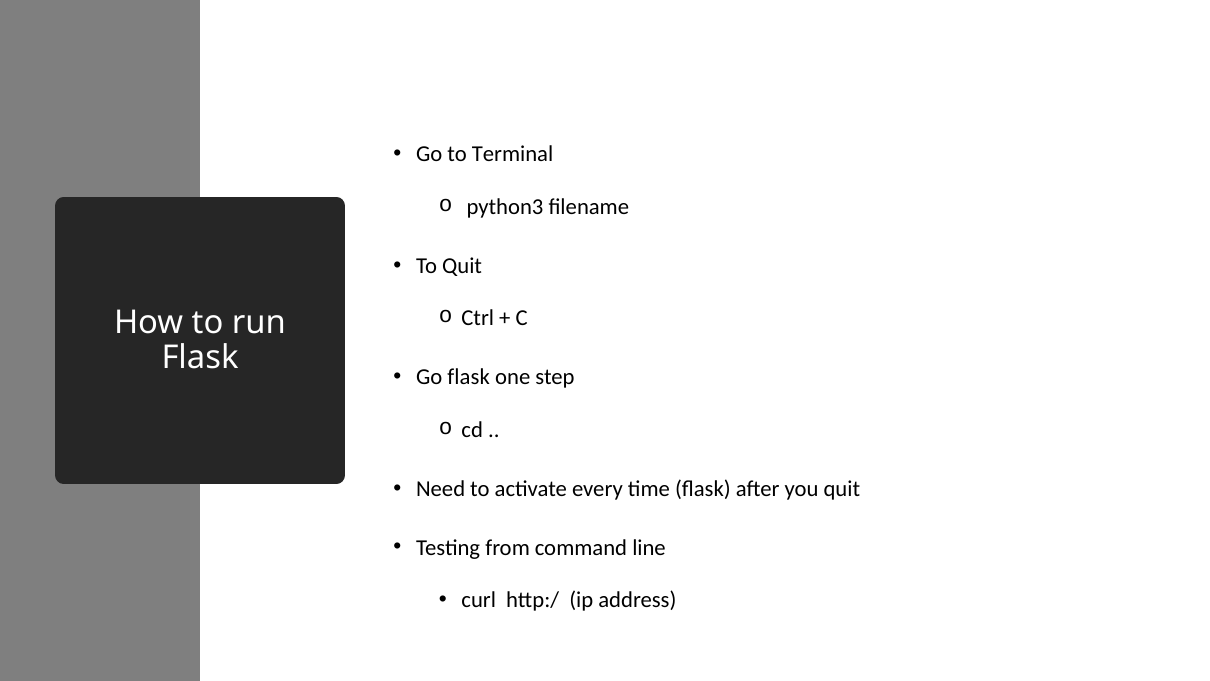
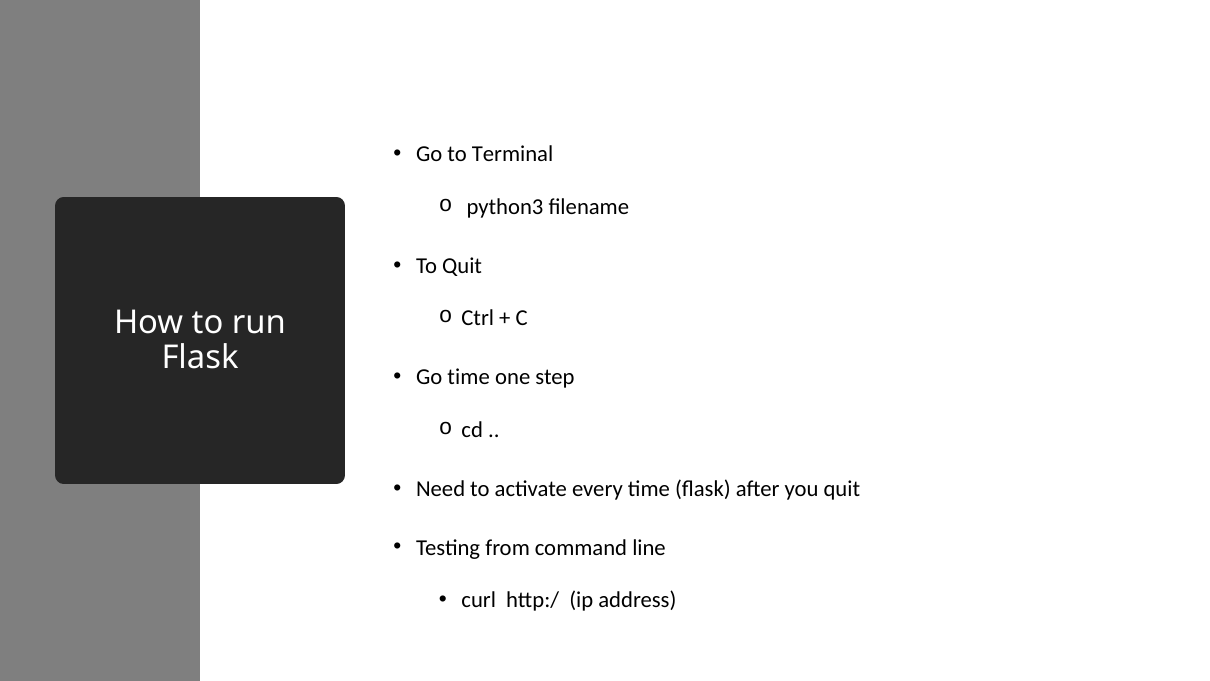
Go flask: flask -> time (469, 377)
